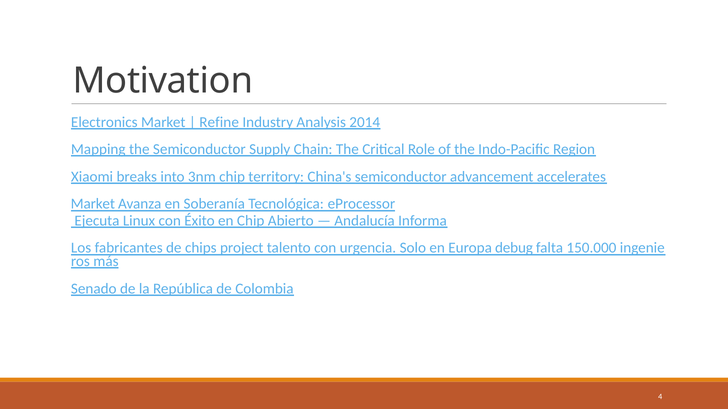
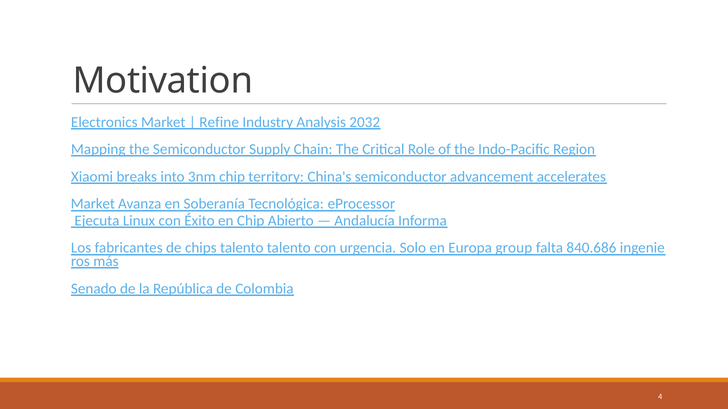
2014: 2014 -> 2032 (365, 122)
chips project: project -> talento (242, 248)
debug: debug -> group (514, 248)
150.000: 150.000 -> 840.686 (591, 248)
